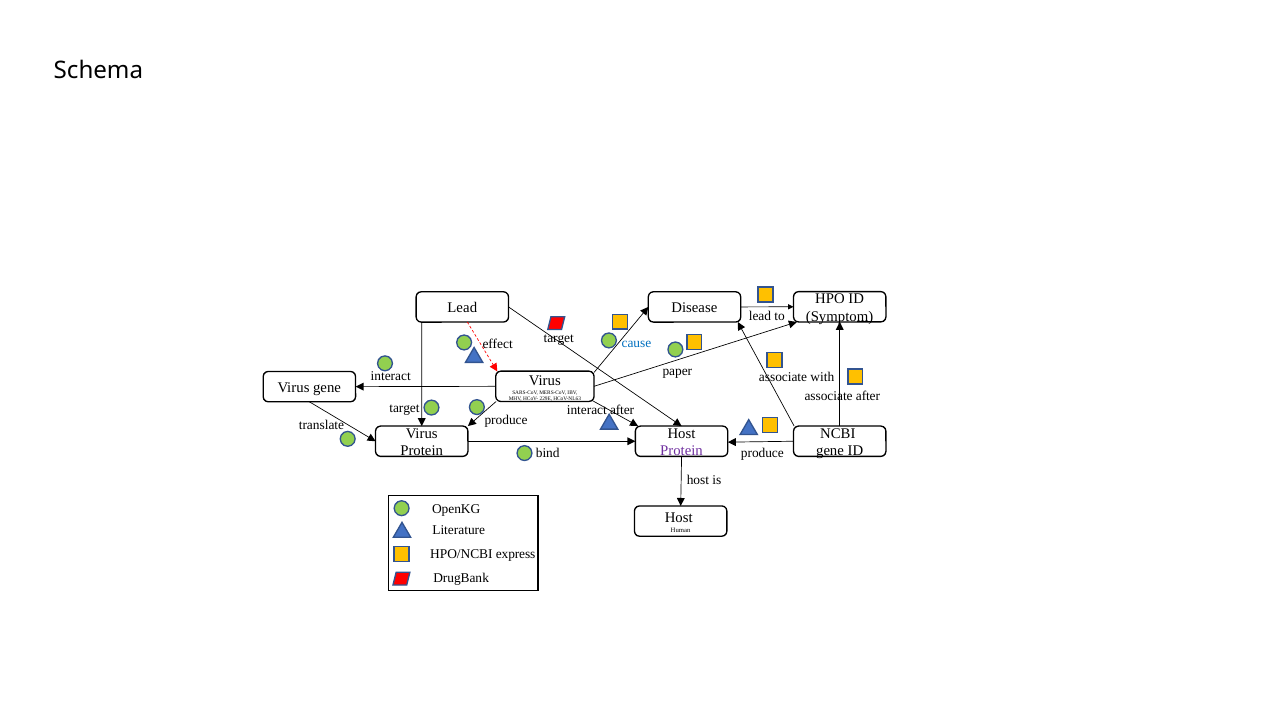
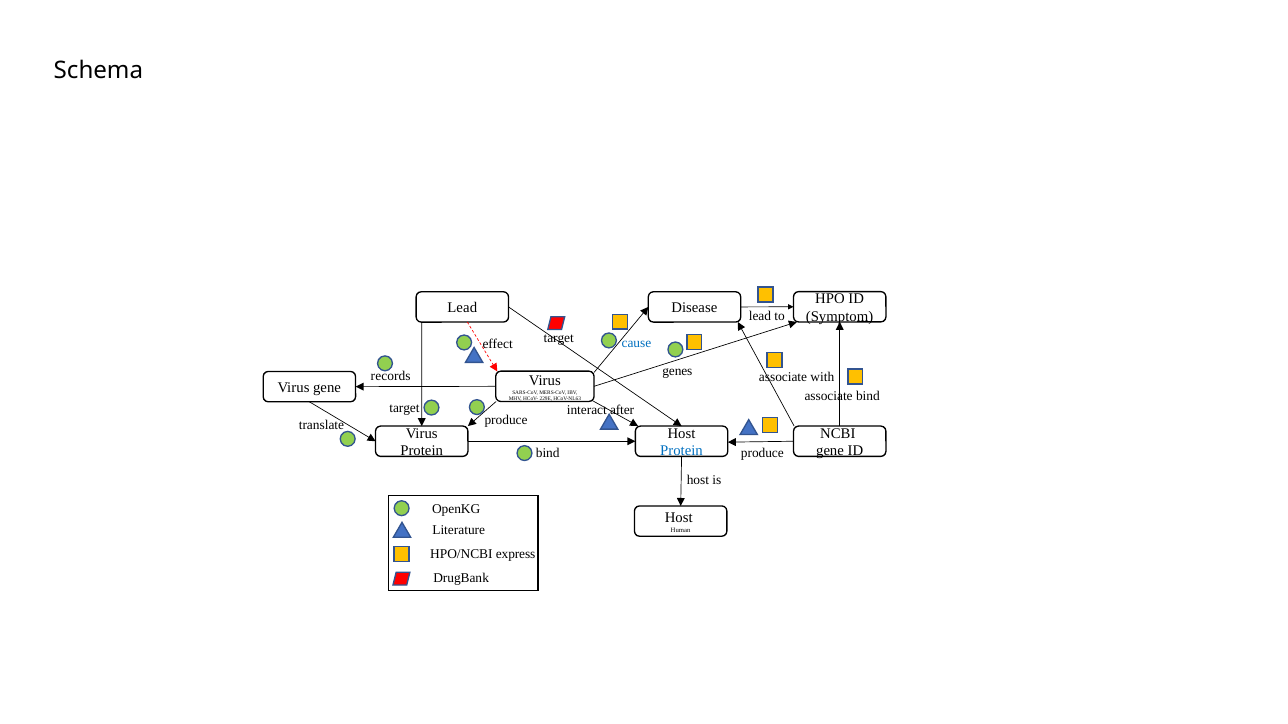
paper: paper -> genes (677, 371)
interact: interact -> records (391, 376)
associate after: after -> bind (868, 397)
Protein colour: purple -> blue (682, 451)
